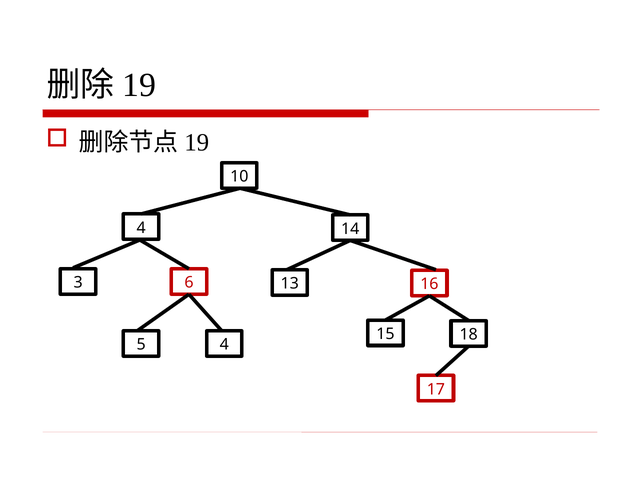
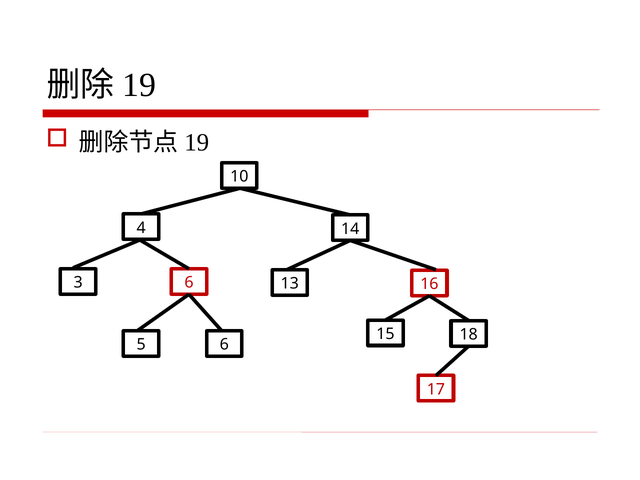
5 4: 4 -> 6 (224, 345)
